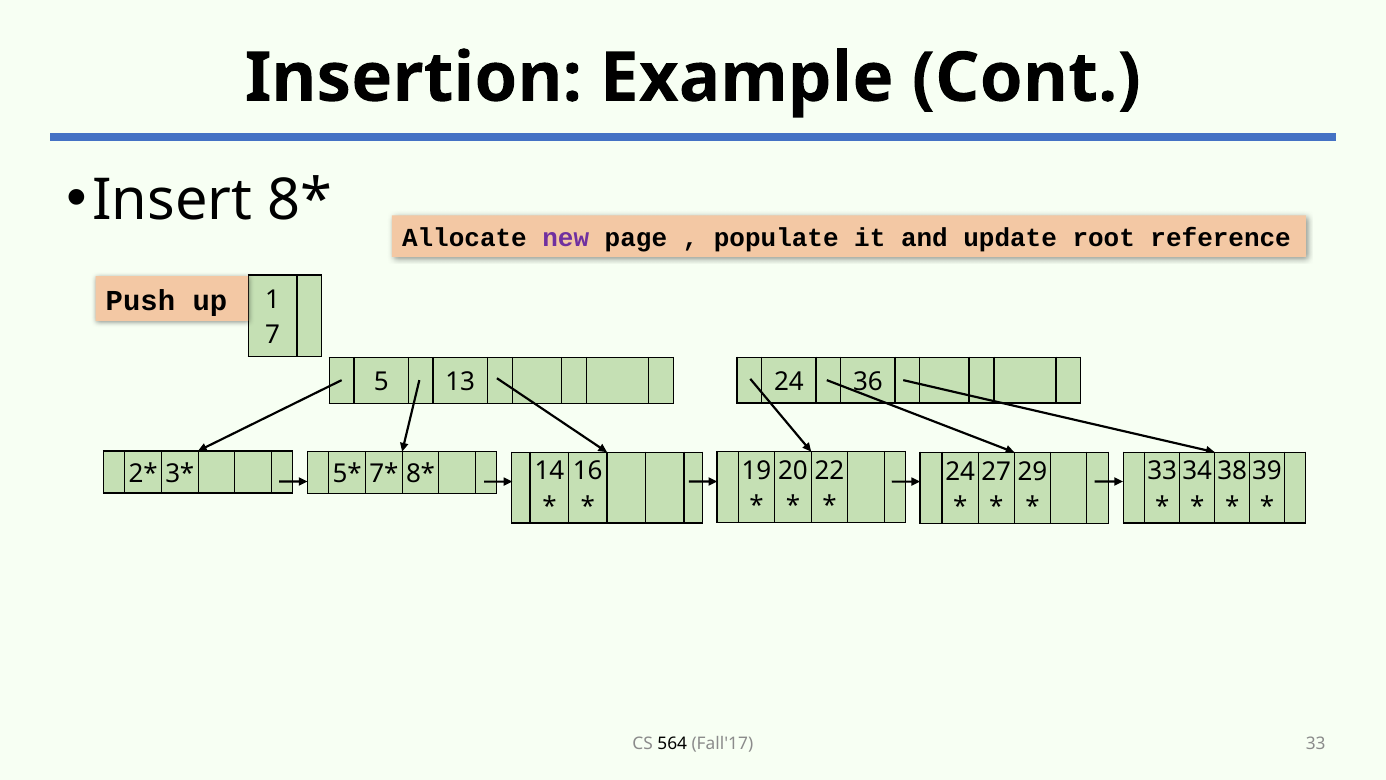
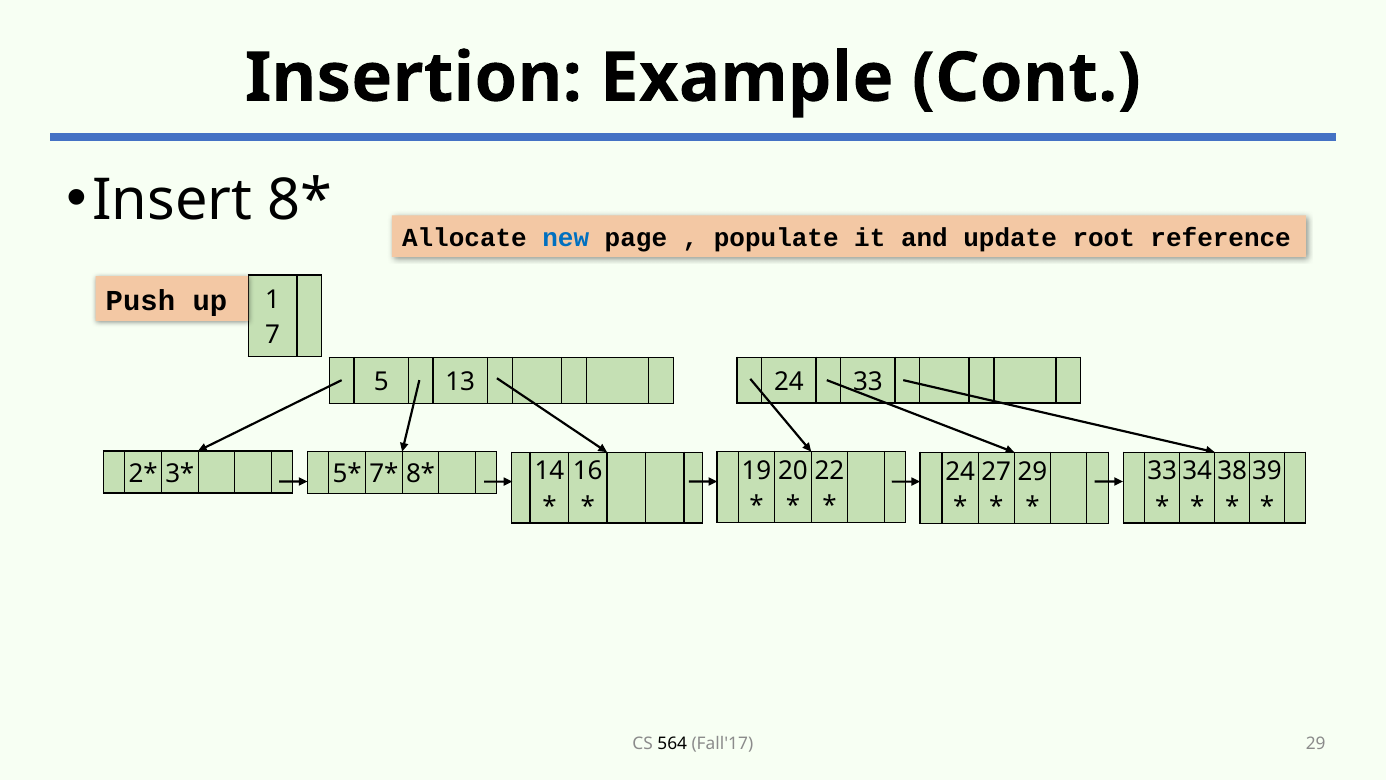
new colour: purple -> blue (566, 238)
24 36: 36 -> 33 (868, 381)
Fall'17 33: 33 -> 29 (1316, 743)
